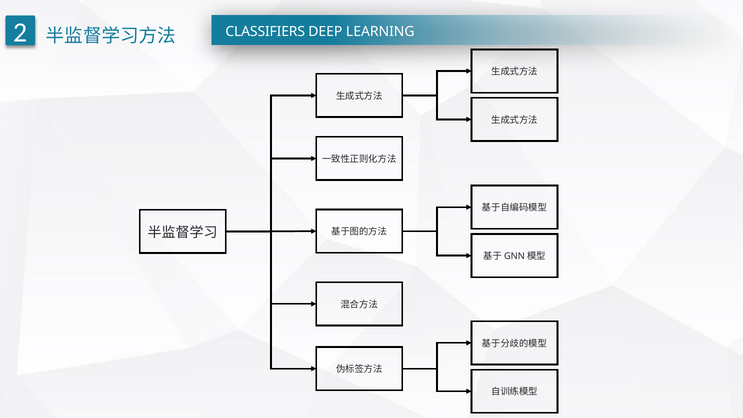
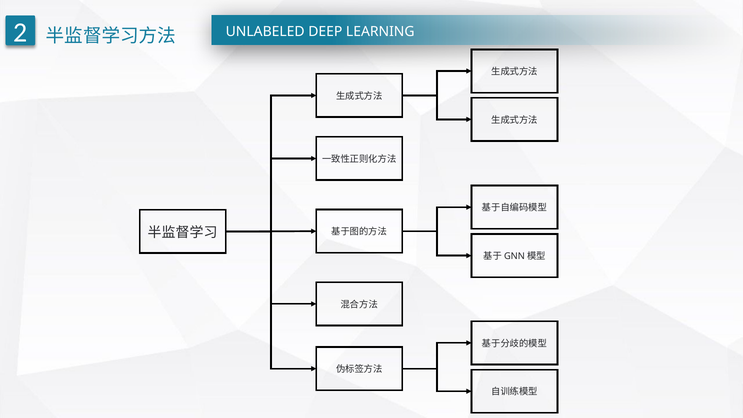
CLASSIFIERS: CLASSIFIERS -> UNLABELED (265, 32)
